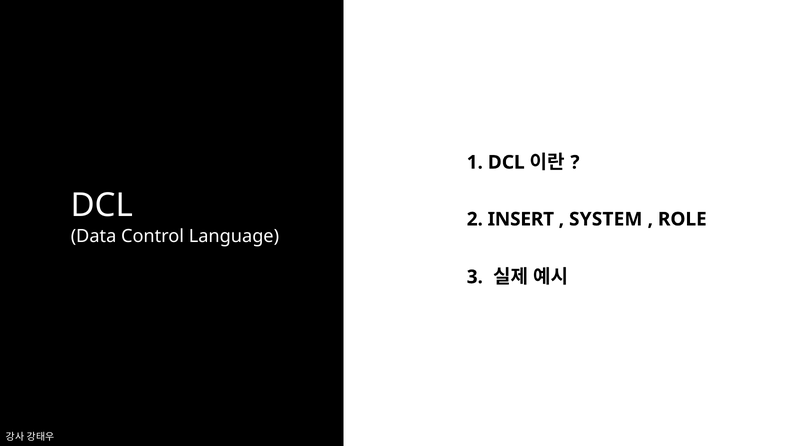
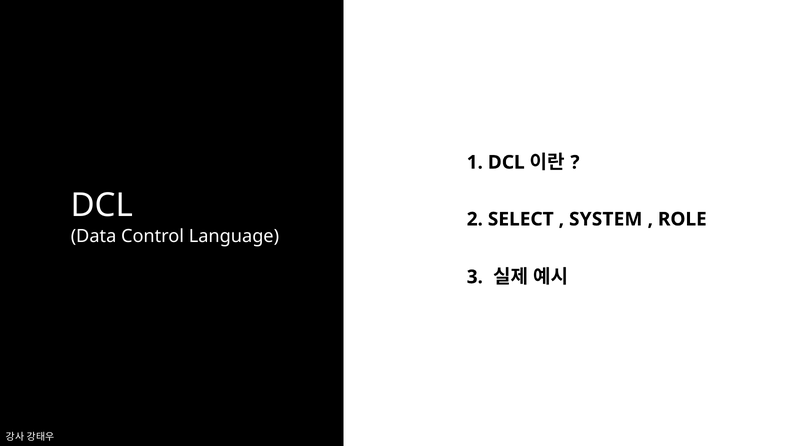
INSERT: INSERT -> SELECT (521, 219)
